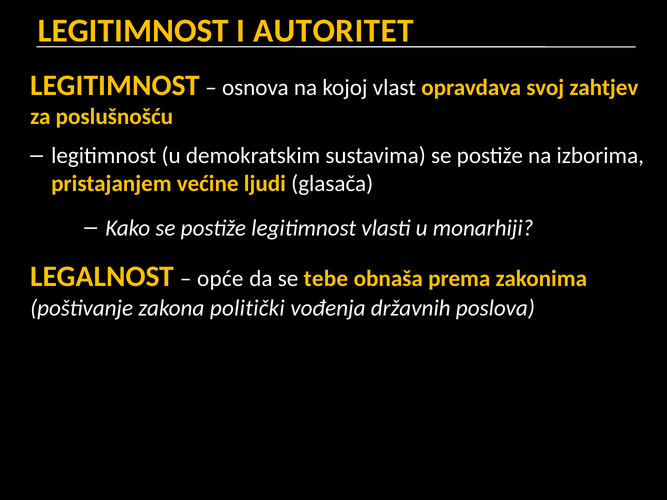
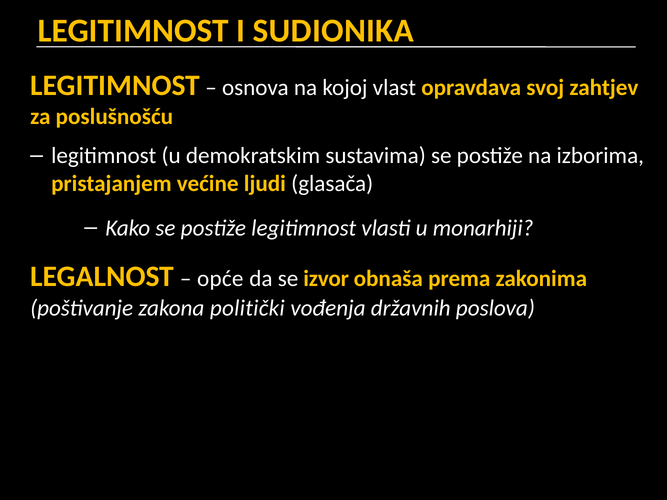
AUTORITET: AUTORITET -> SUDIONIKA (333, 31)
tebe: tebe -> izvor (326, 279)
